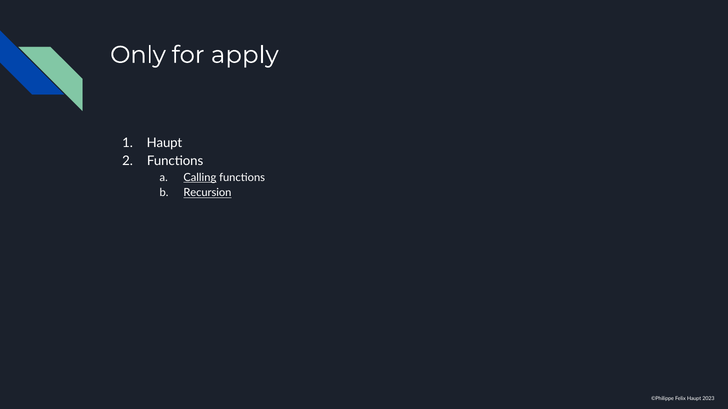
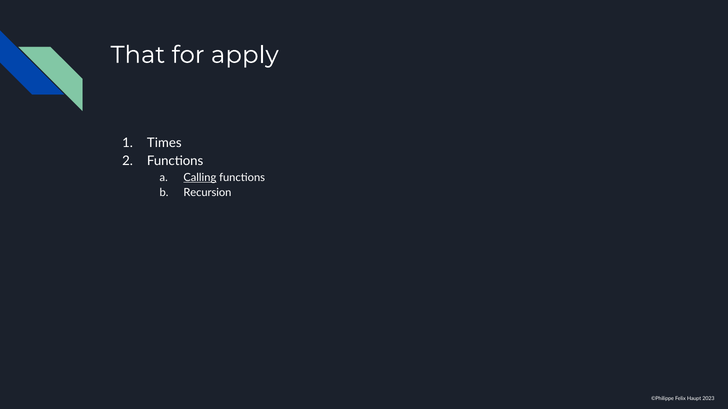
Only: Only -> That (138, 55)
Haupt: Haupt -> Times (164, 143)
Recursion underline: present -> none (207, 193)
